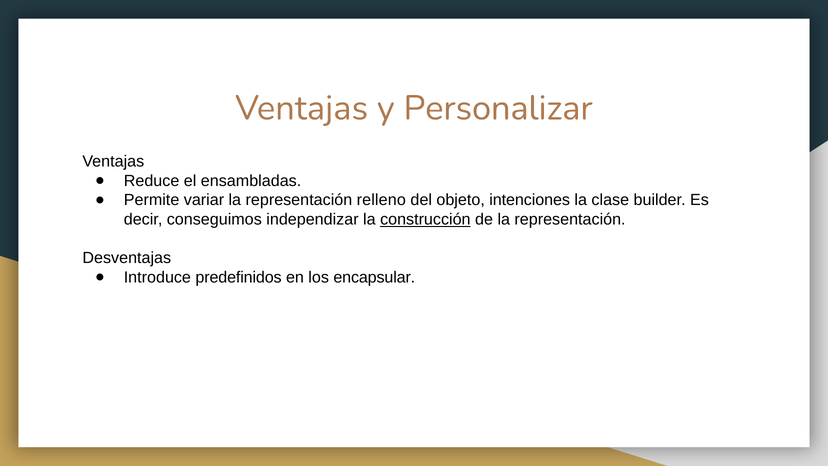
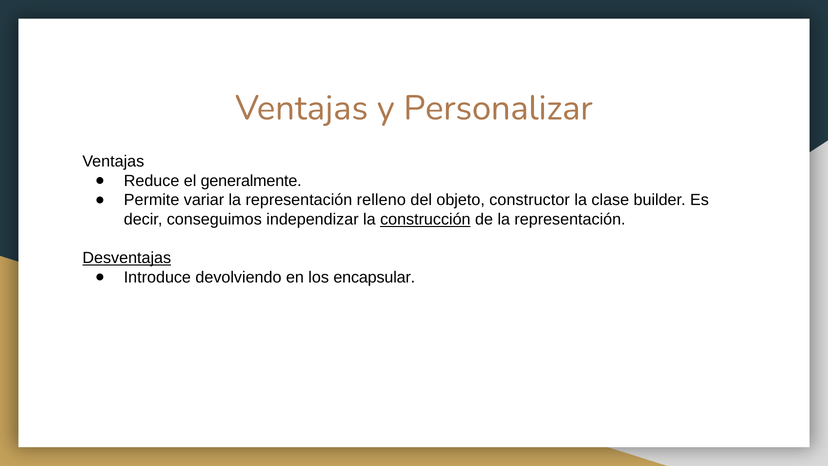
ensambladas: ensambladas -> generalmente (251, 181)
intenciones: intenciones -> constructor (530, 200)
Desventajas underline: none -> present (127, 258)
predefinidos: predefinidos -> devolviendo (238, 277)
